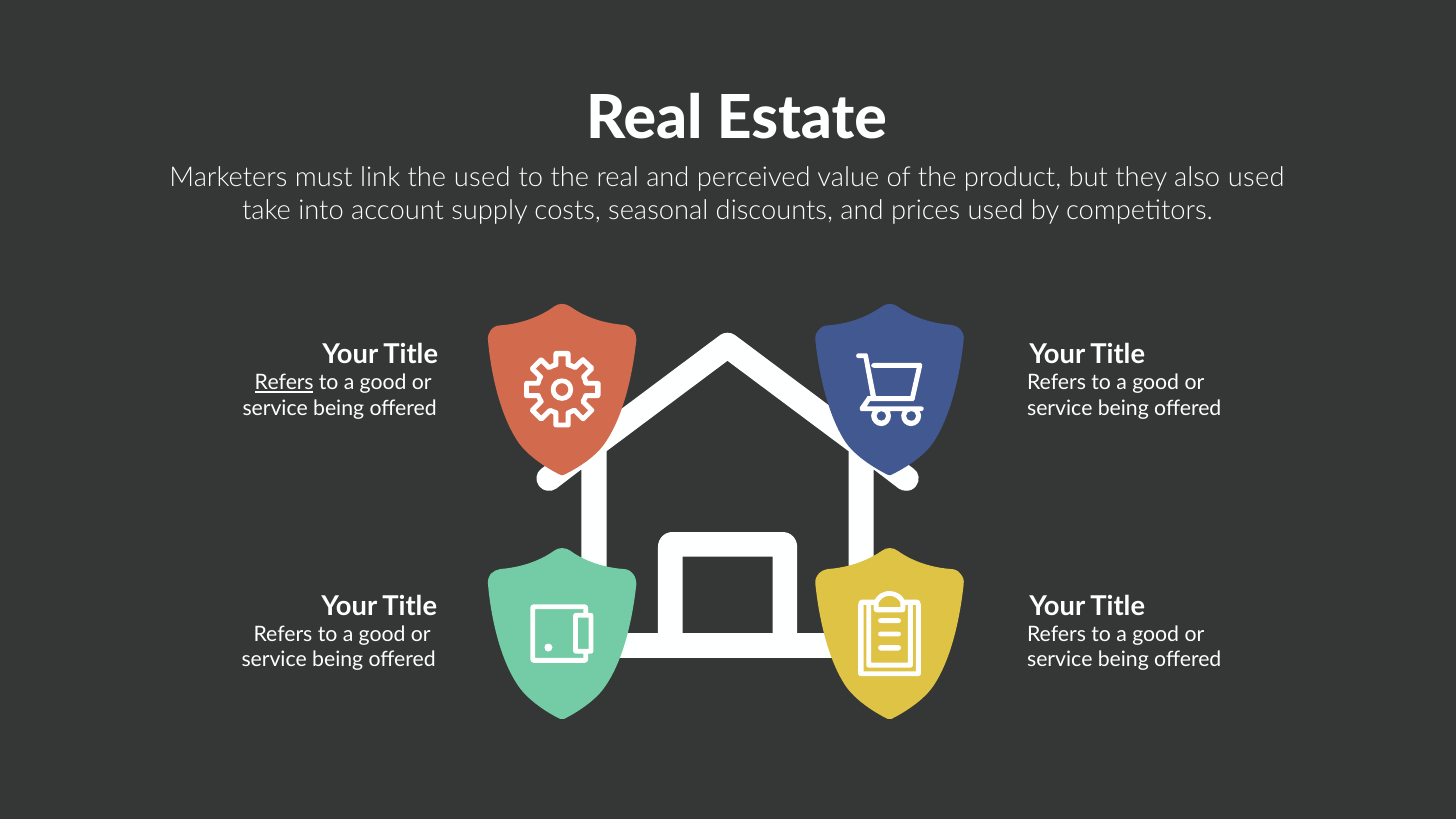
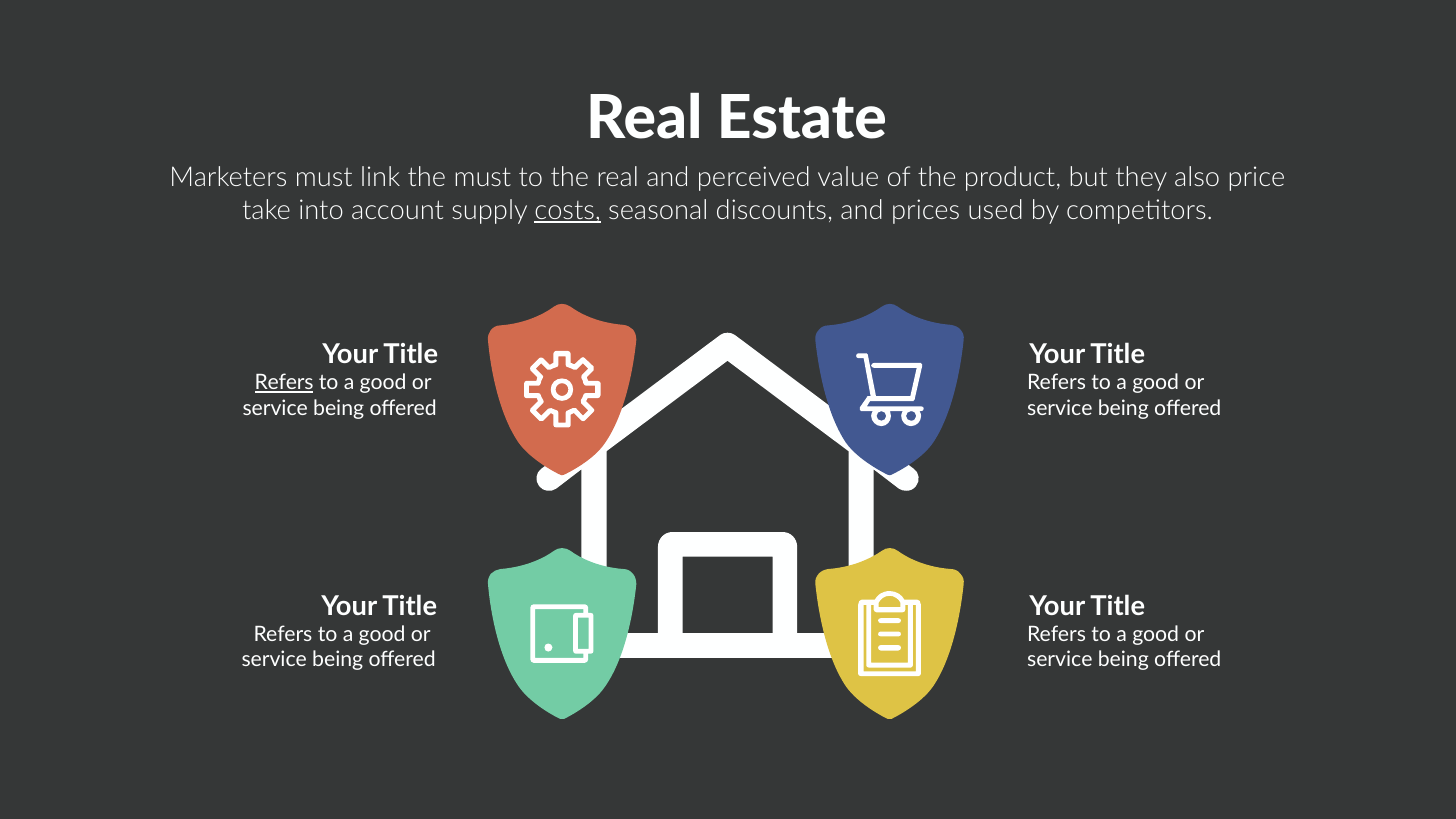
the used: used -> must (482, 178)
also used: used -> price (1256, 178)
costs underline: none -> present (568, 211)
